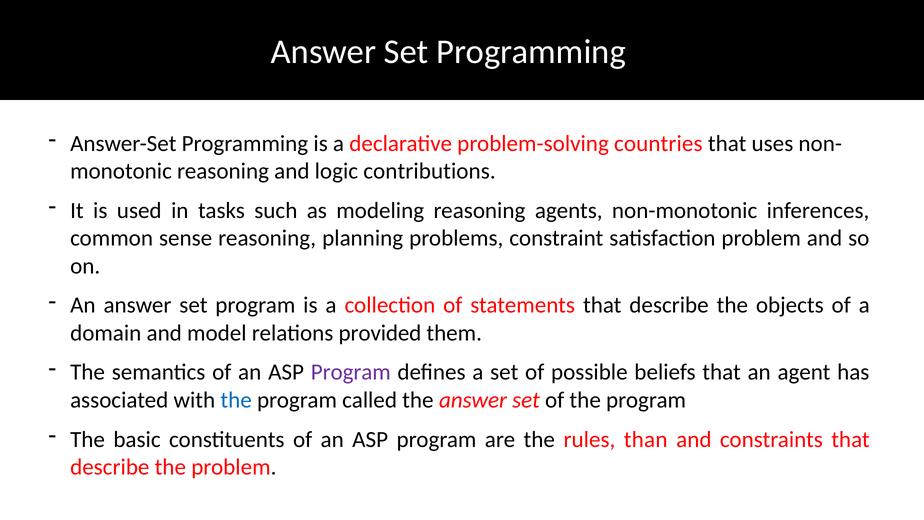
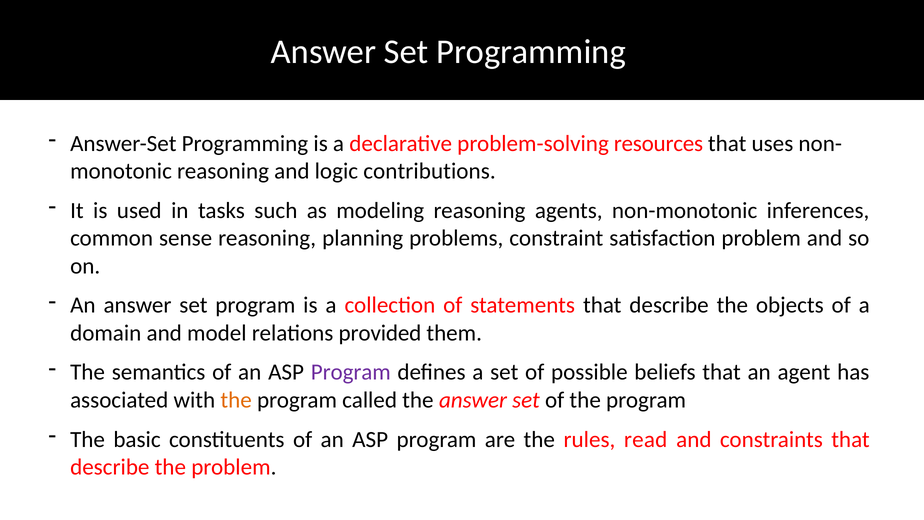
countries: countries -> resources (658, 144)
the colour: blue -> orange (236, 400)
than: than -> read (646, 439)
